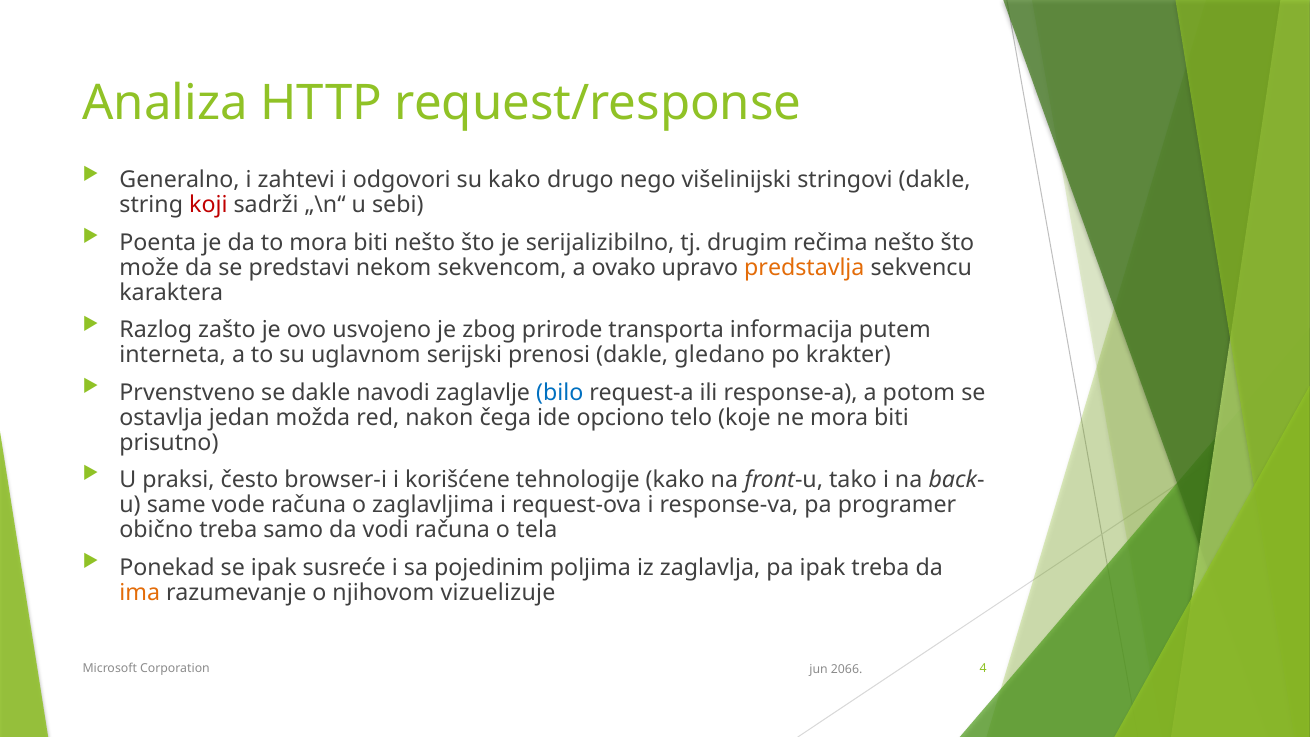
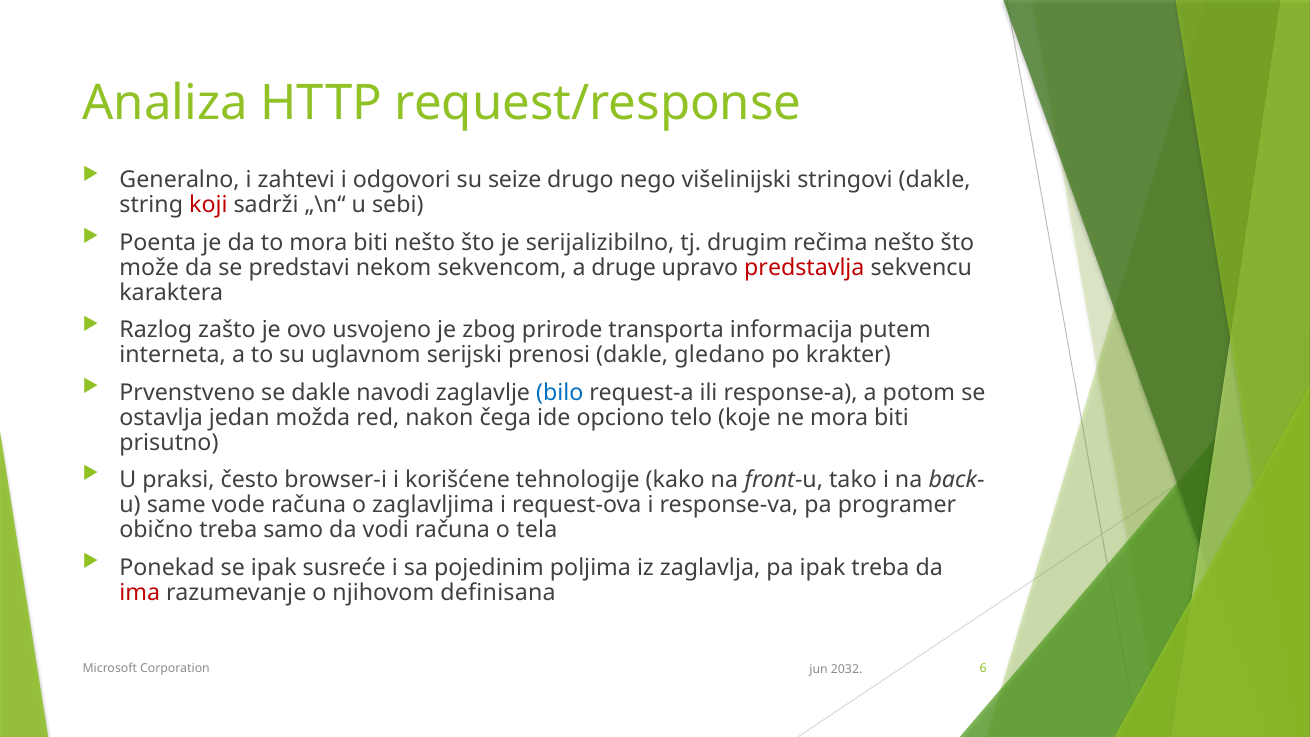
su kako: kako -> seize (515, 180)
ovako: ovako -> druge (624, 268)
predstavlja colour: orange -> red (804, 268)
ima colour: orange -> red (140, 592)
vizuelizuje: vizuelizuje -> definisana (498, 592)
4: 4 -> 6 (983, 669)
2066: 2066 -> 2032 (847, 670)
